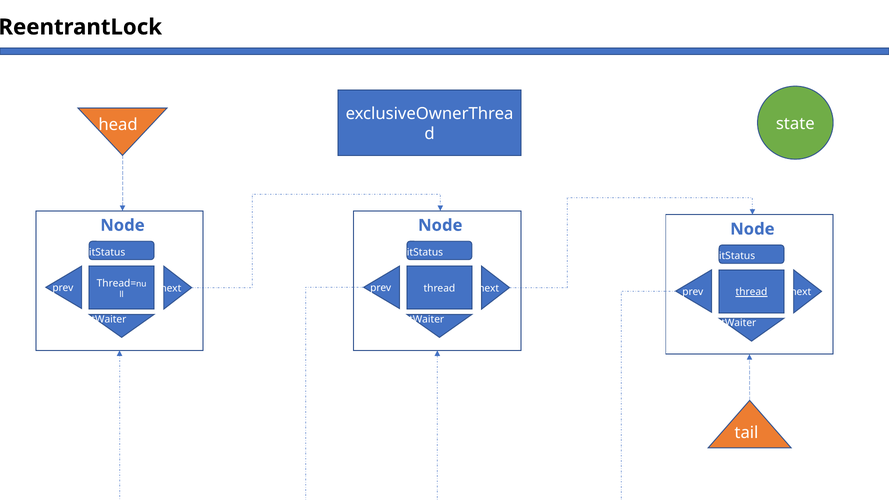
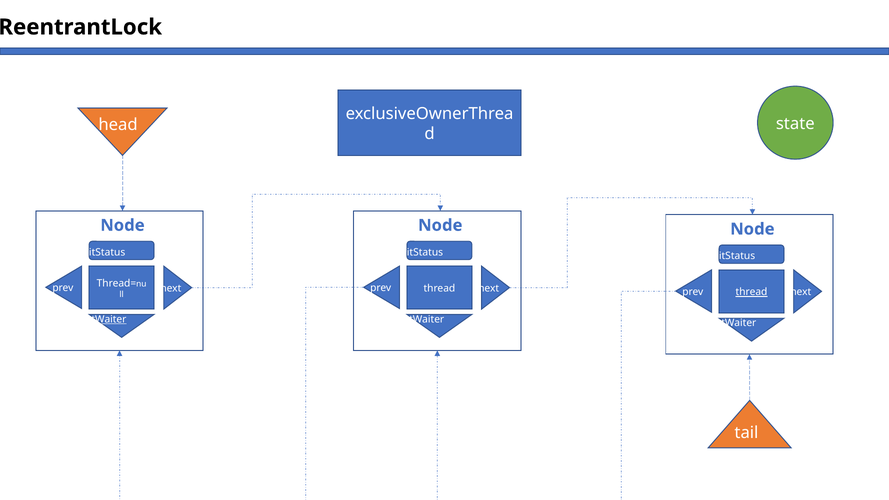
nextWaiter underline: none -> present (100, 319)
